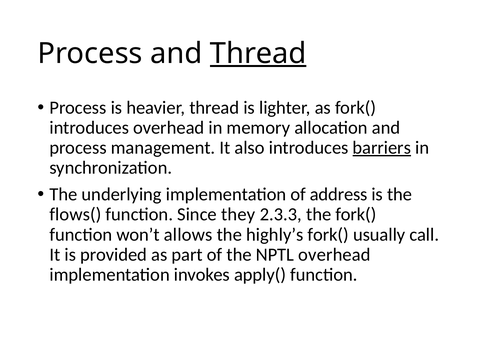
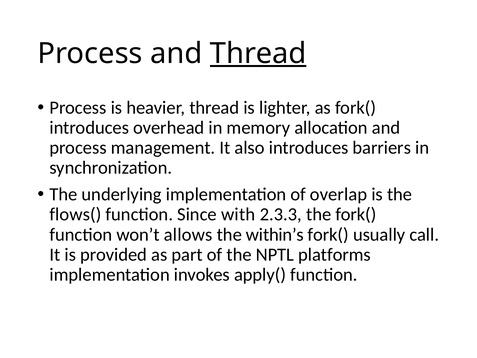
barriers underline: present -> none (382, 148)
address: address -> overlap (339, 194)
they: they -> with (238, 214)
highly’s: highly’s -> within’s (275, 234)
NPTL overhead: overhead -> platforms (335, 254)
